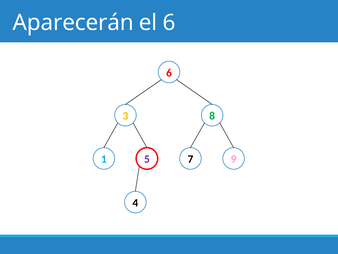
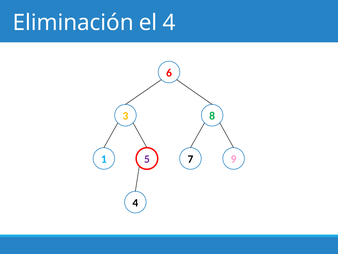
Aparecerán: Aparecerán -> Eliminación (73, 23)
el 6: 6 -> 4 (169, 23)
